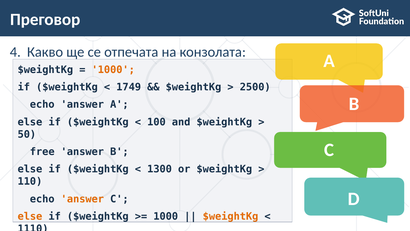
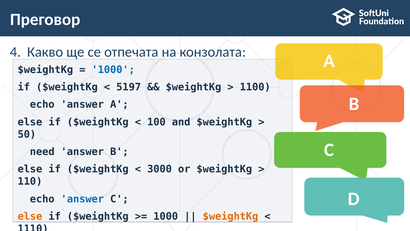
1000 colour: orange -> blue (113, 70)
1749: 1749 -> 5197 (129, 87)
2500: 2500 -> 1100 (255, 87)
free: free -> need (42, 152)
1300: 1300 -> 3000 (160, 169)
answer colour: orange -> blue (82, 199)
